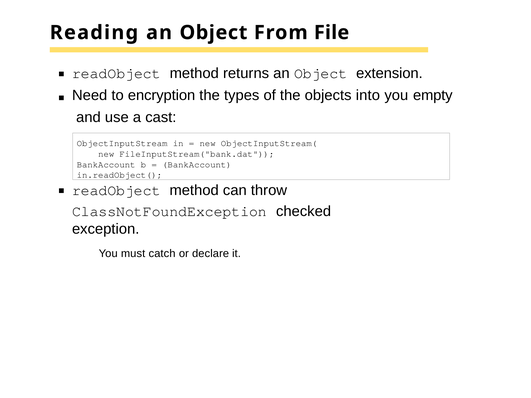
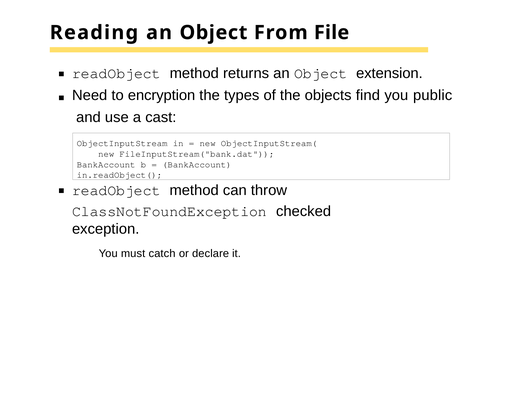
into: into -> find (368, 95)
empty: empty -> public (433, 95)
